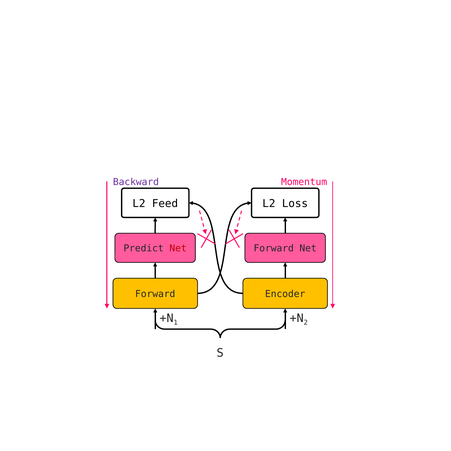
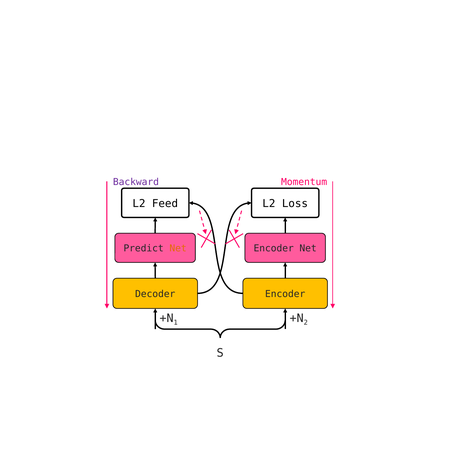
Net colour: red -> orange (178, 248)
Forward: Forward -> Encoder (274, 248)
Forward: Forward -> Decoder (155, 294)
